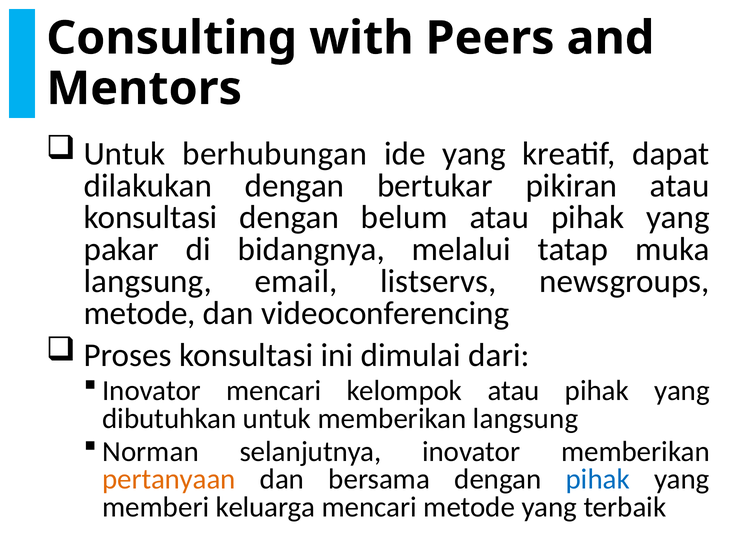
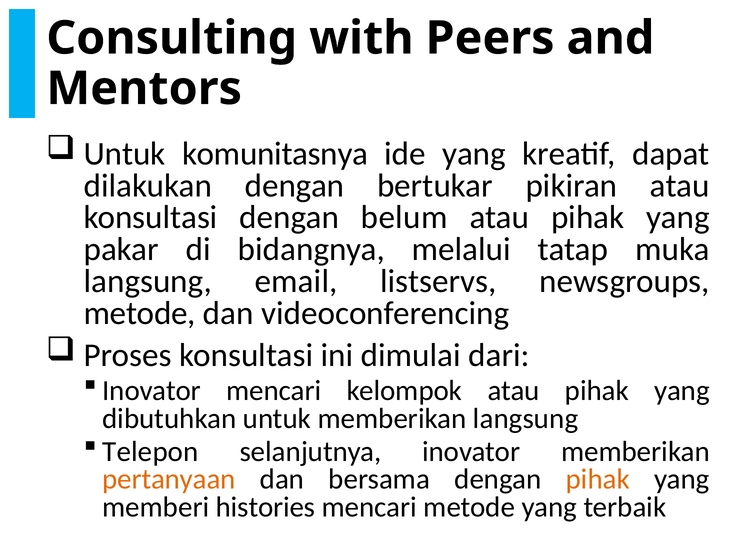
berhubungan: berhubungan -> komunitasnya (275, 154)
Norman: Norman -> Telepon (150, 451)
pihak colour: blue -> orange (598, 479)
keluarga: keluarga -> histories (265, 507)
